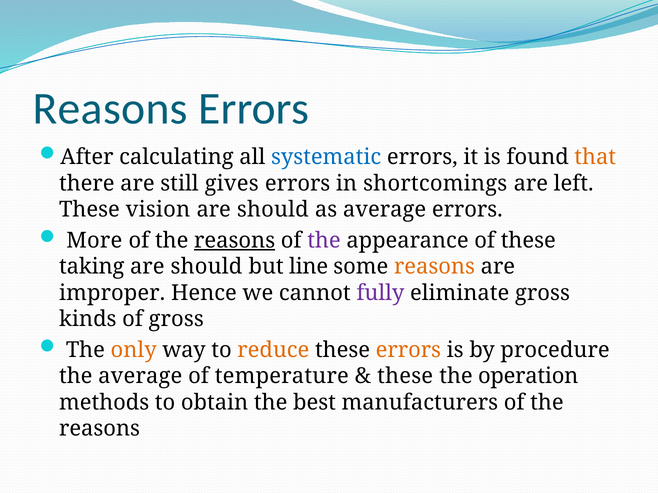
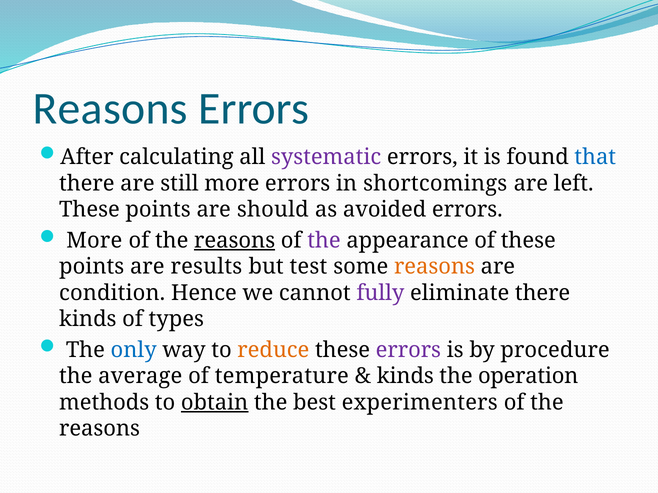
systematic colour: blue -> purple (326, 157)
that colour: orange -> blue (595, 157)
still gives: gives -> more (232, 184)
vision: vision -> points (158, 210)
as average: average -> avoided (385, 210)
taking: taking -> points (92, 267)
should: should -> results (206, 267)
line: line -> test (308, 267)
improper: improper -> condition (112, 293)
eliminate gross: gross -> there (543, 293)
of gross: gross -> types (176, 320)
only colour: orange -> blue (134, 350)
errors colour: orange -> purple (408, 350)
these: these -> kinds (405, 377)
obtain underline: none -> present (215, 403)
manufacturers: manufacturers -> experimenters (420, 403)
